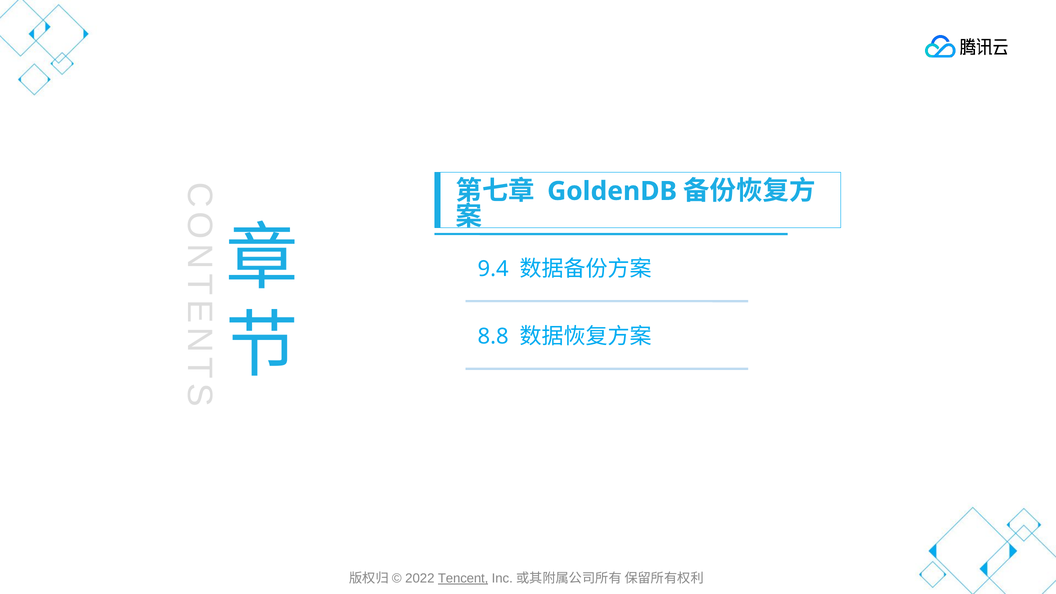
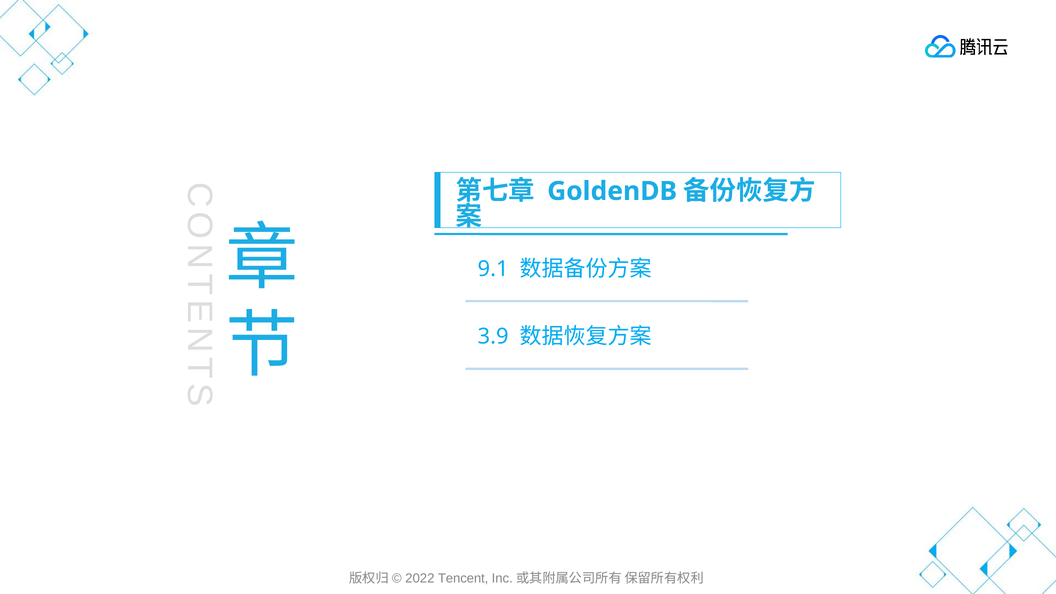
9.4: 9.4 -> 9.1 (493, 269)
8.8: 8.8 -> 3.9 (493, 336)
Tencent underline: present -> none (463, 578)
